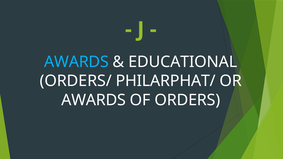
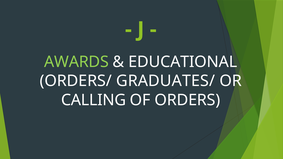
AWARDS colour: light blue -> light green (76, 62)
PHILARPHAT/: PHILARPHAT/ -> GRADUATES/ (166, 81)
AWARDS: AWARDS -> CALLING (94, 100)
